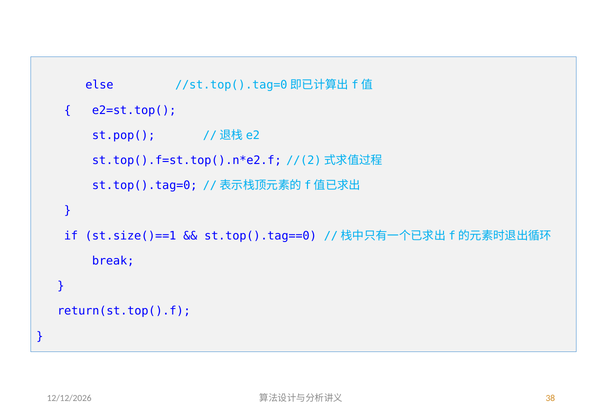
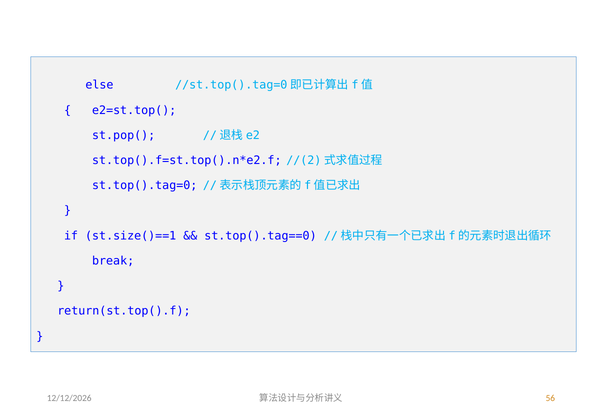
38: 38 -> 56 (550, 398)
